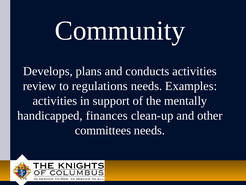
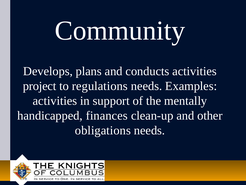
review: review -> project (40, 86)
committees: committees -> obligations (103, 130)
